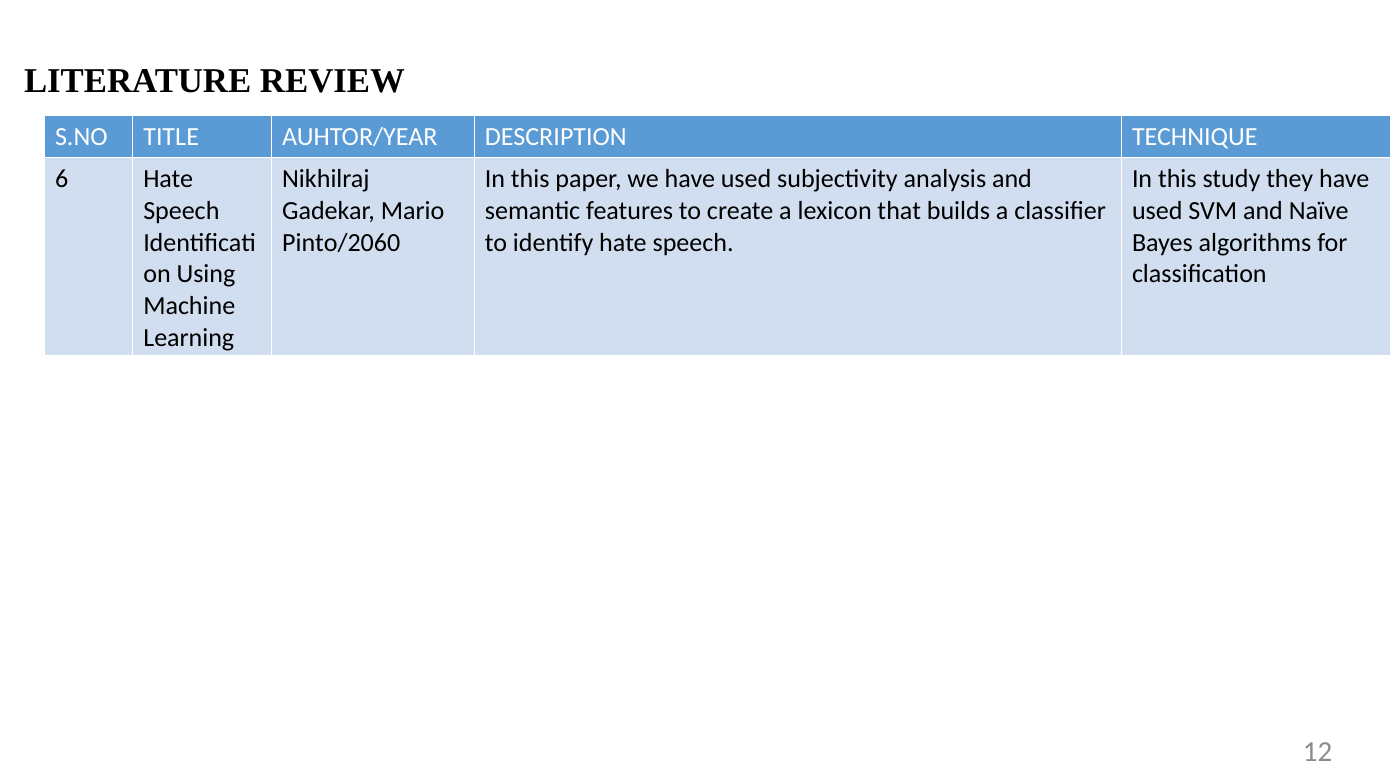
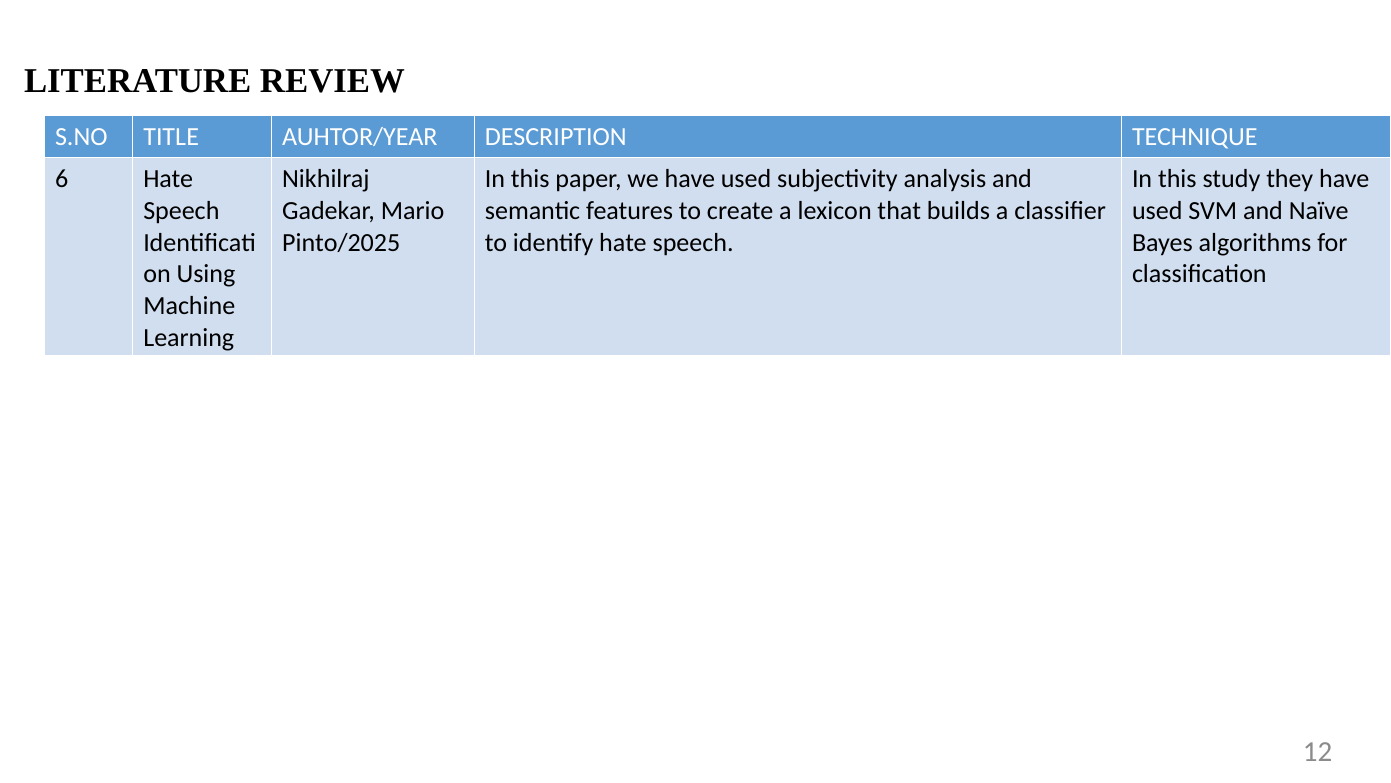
Pinto/2060: Pinto/2060 -> Pinto/2025 (341, 242)
